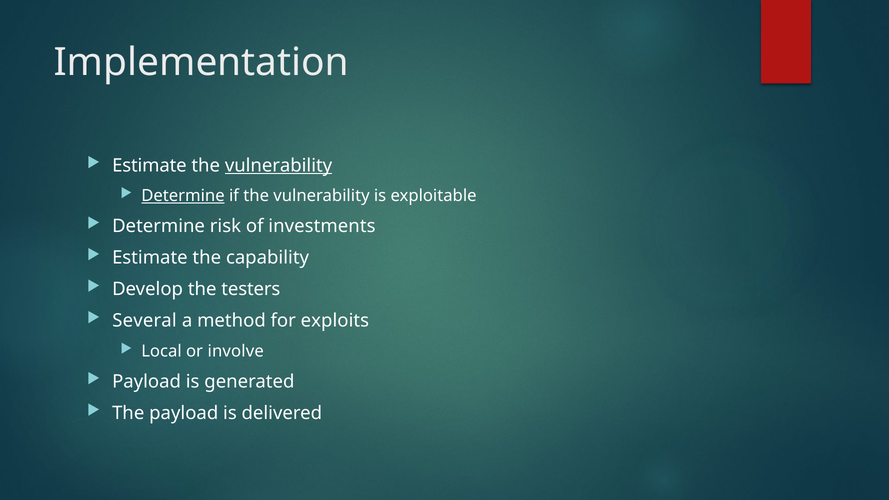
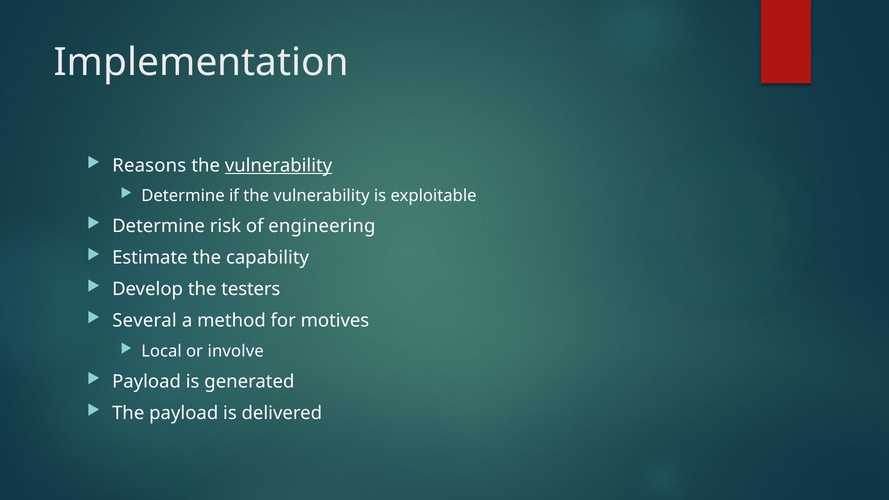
Estimate: Estimate -> Reasons (149, 165)
Determine underline: present -> none (183, 196)
investments: investments -> engineering (322, 226)
exploits: exploits -> motives (335, 321)
